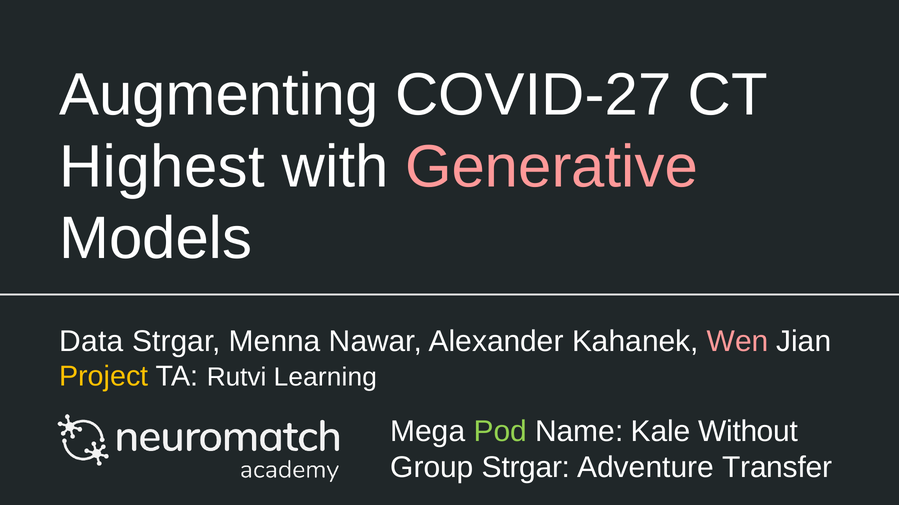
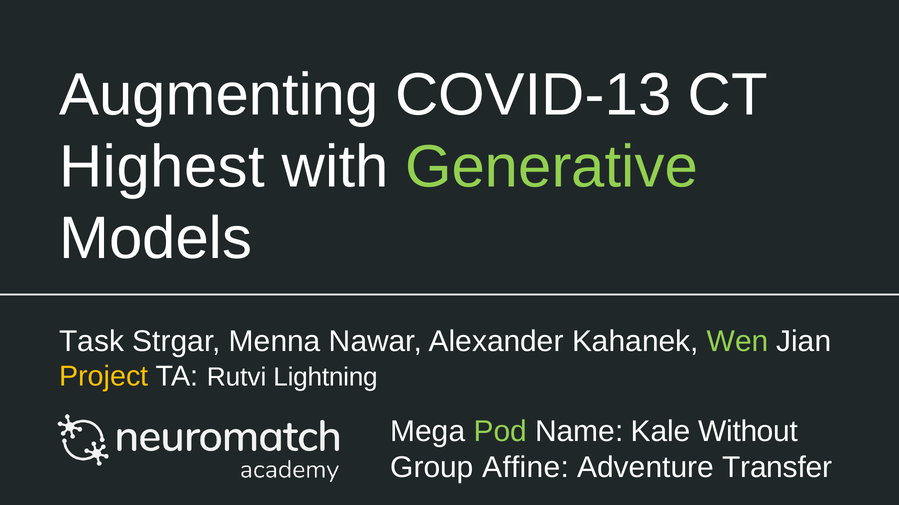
COVID-27: COVID-27 -> COVID-13 (533, 95)
Generative colour: pink -> light green (552, 167)
Data: Data -> Task (92, 342)
Wen colour: pink -> light green (738, 342)
Learning: Learning -> Lightning (326, 378)
Group Strgar: Strgar -> Affine (526, 468)
